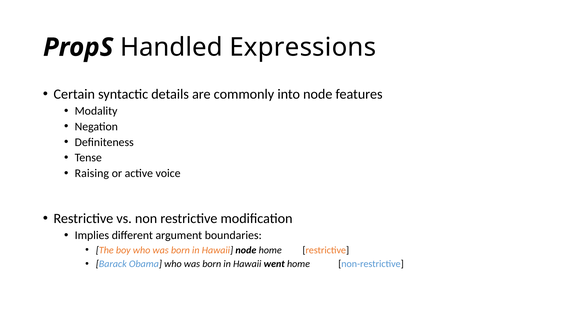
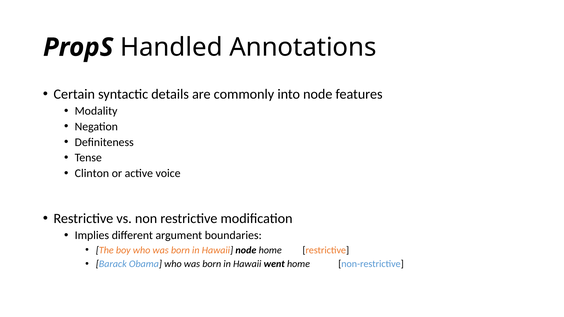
Expressions: Expressions -> Annotations (303, 47)
Raising: Raising -> Clinton (92, 173)
